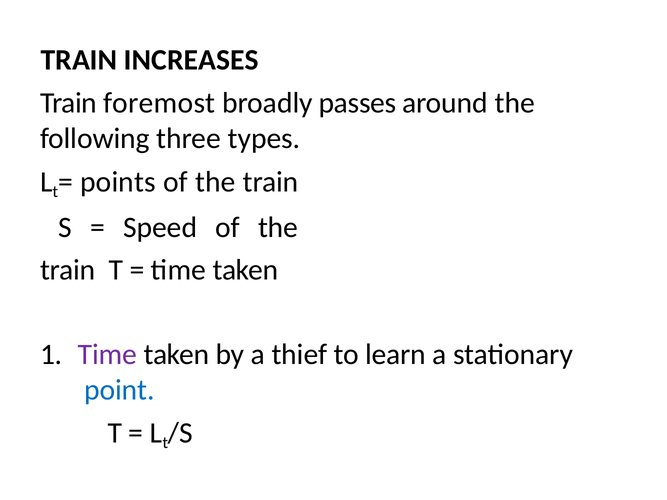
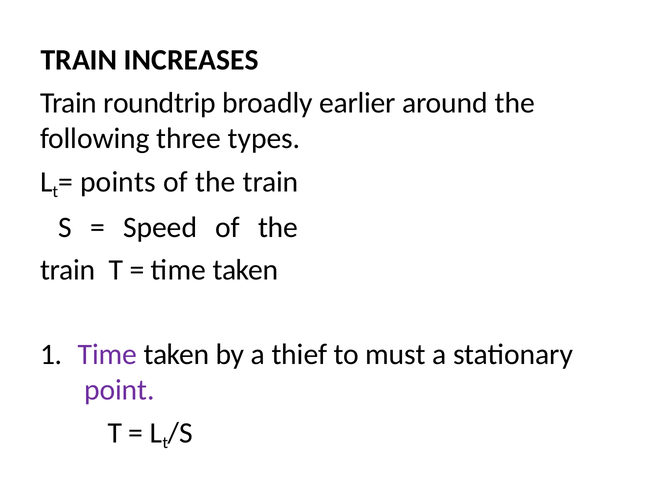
foremost: foremost -> roundtrip (159, 103)
passes: passes -> earlier (358, 103)
learn: learn -> must (396, 355)
point colour: blue -> purple (119, 390)
